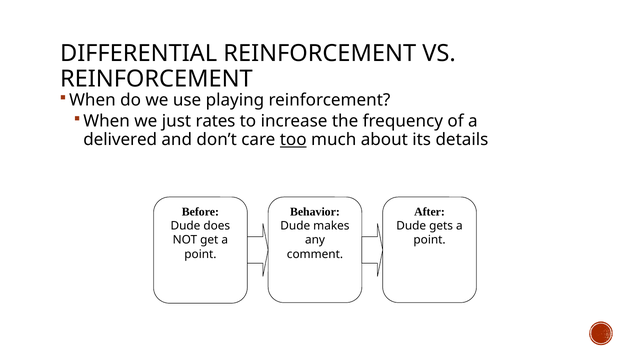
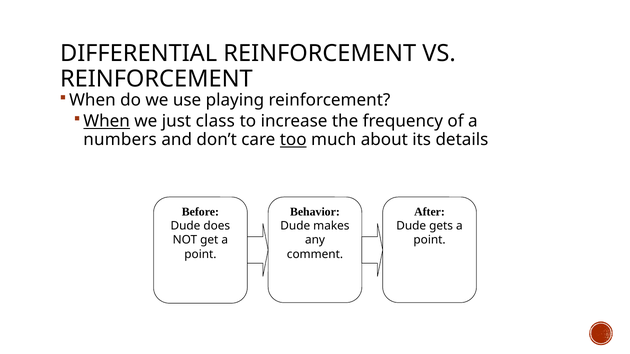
When underline: none -> present (107, 121)
rates: rates -> class (215, 121)
delivered: delivered -> numbers (120, 140)
